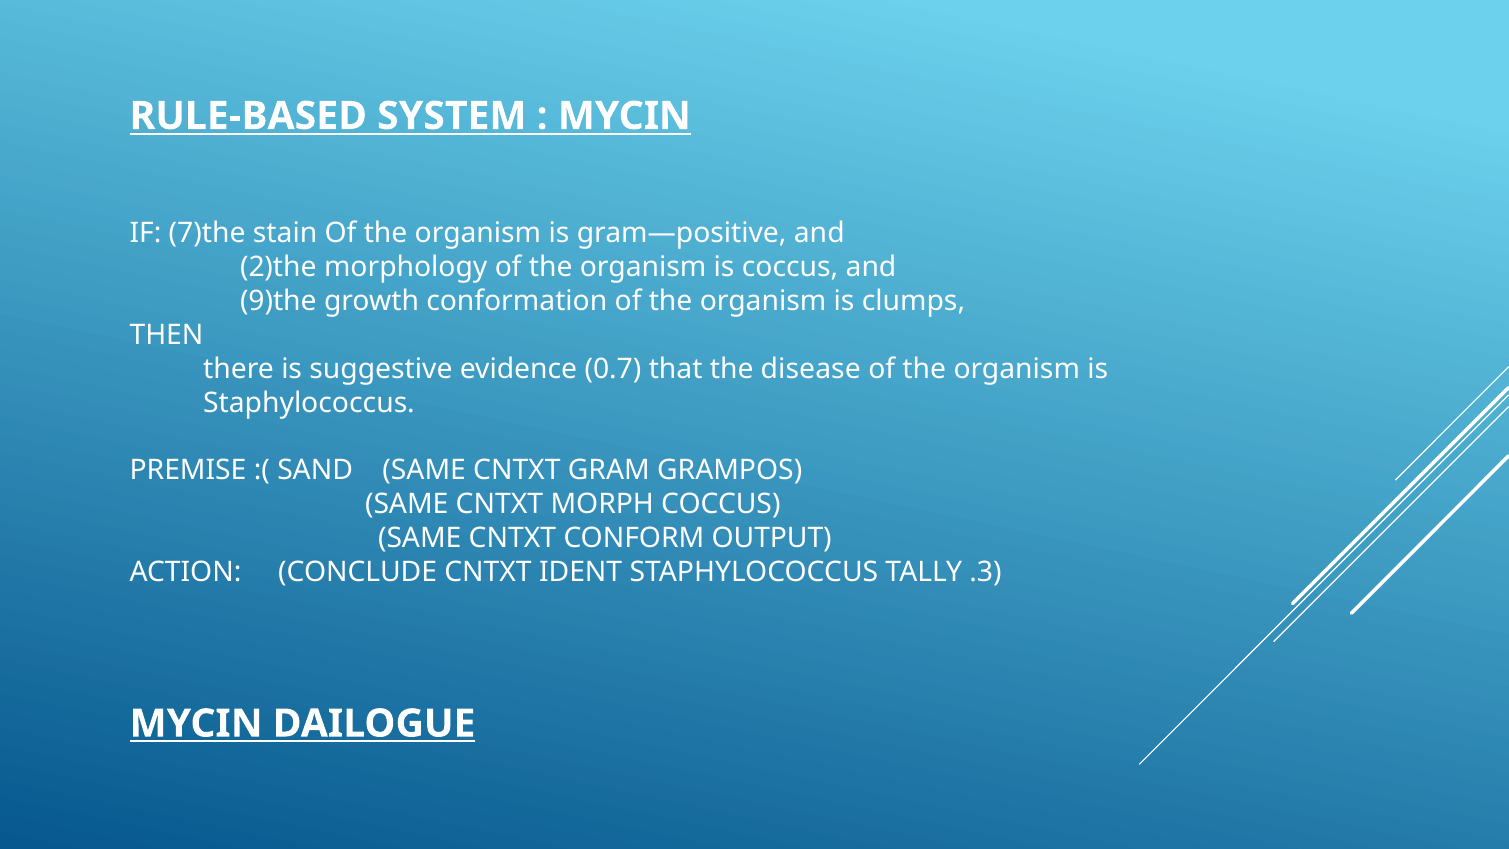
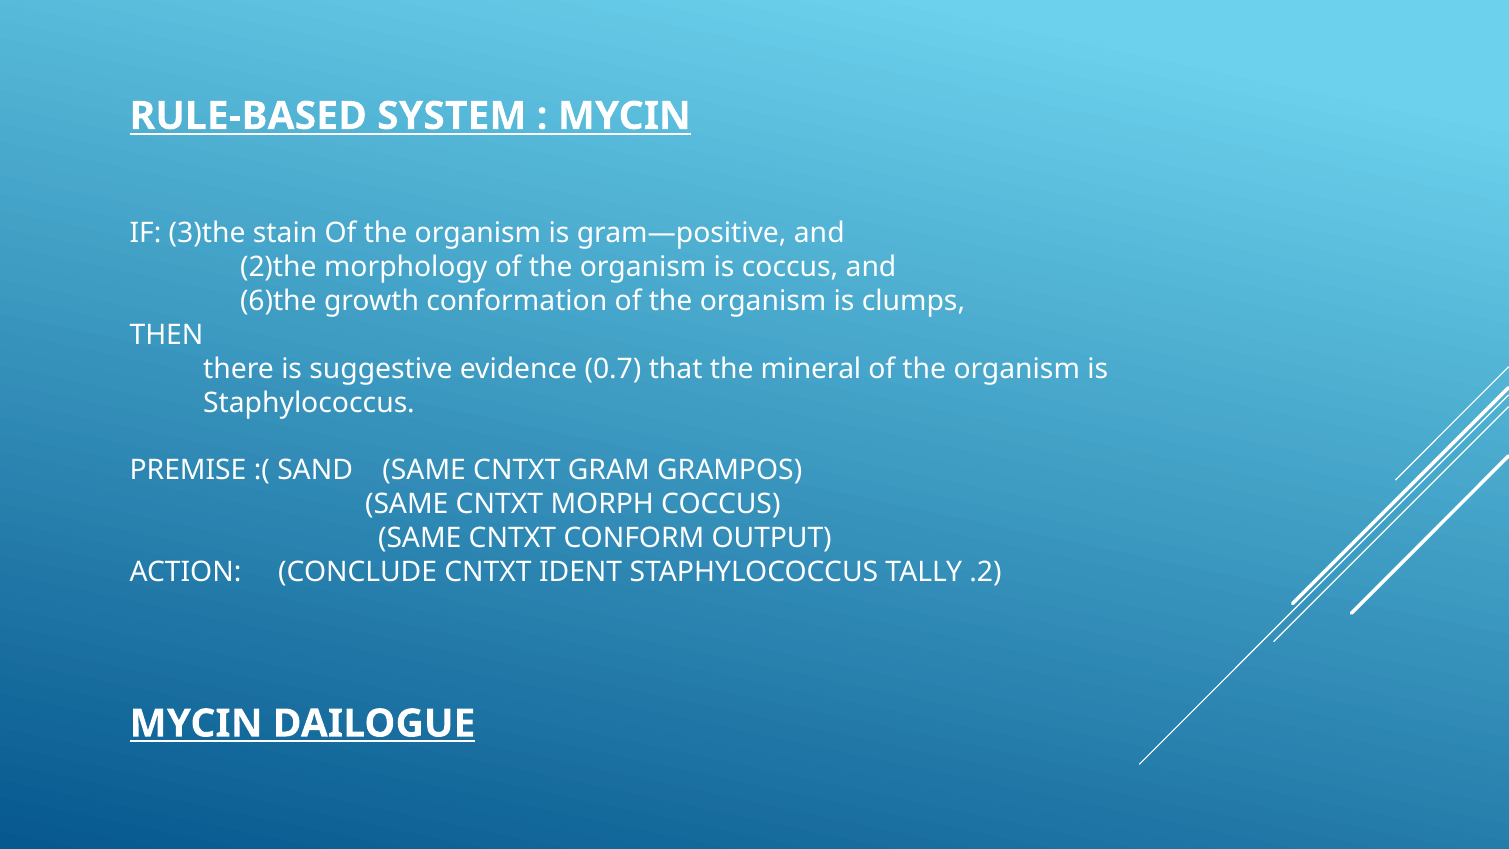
7)the: 7)the -> 3)the (207, 233)
9)the: 9)the -> 6)the (278, 301)
disease: disease -> mineral (811, 369)
.3: .3 -> .2 (986, 572)
